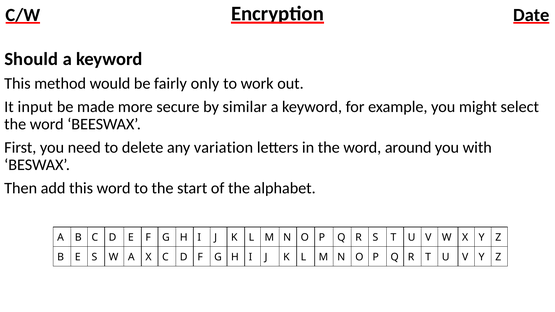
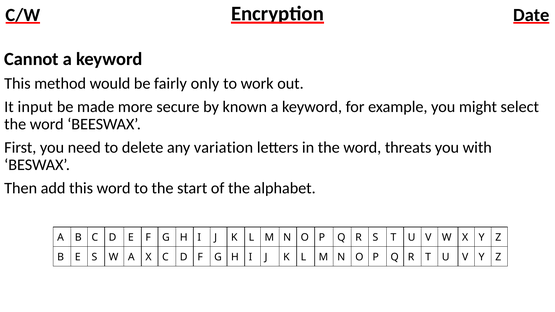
Should: Should -> Cannot (31, 59)
similar: similar -> known (245, 107)
around: around -> threats (408, 148)
